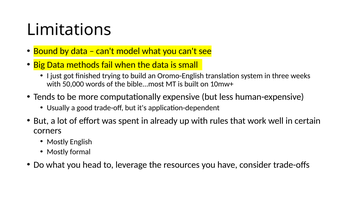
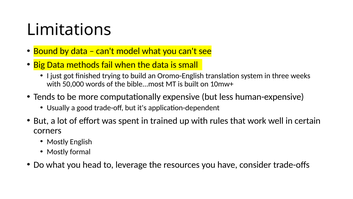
already: already -> trained (164, 120)
